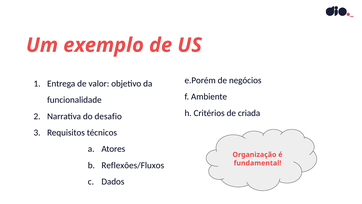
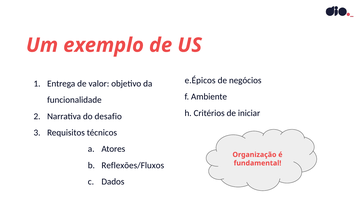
e.Porém: e.Porém -> e.Épicos (200, 80)
criada: criada -> iniciar (249, 113)
